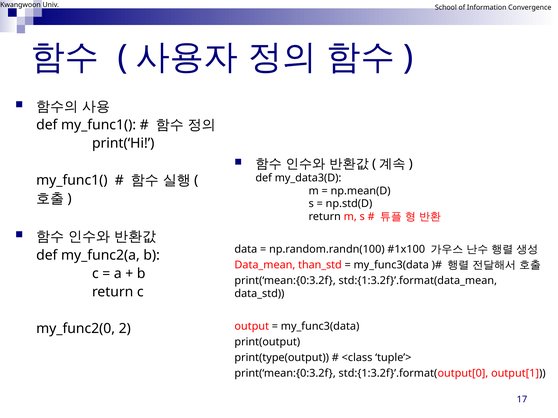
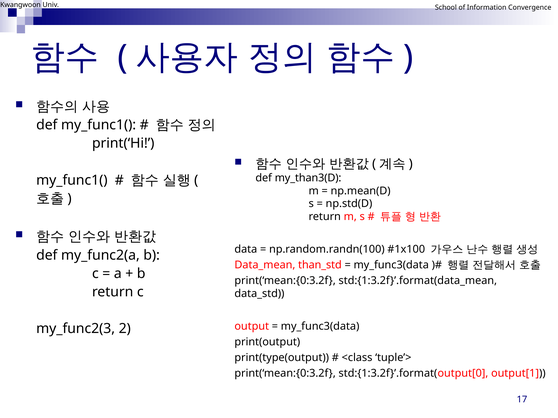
my_data3(D: my_data3(D -> my_than3(D (308, 178)
my_func2(0: my_func2(0 -> my_func2(3 (76, 329)
